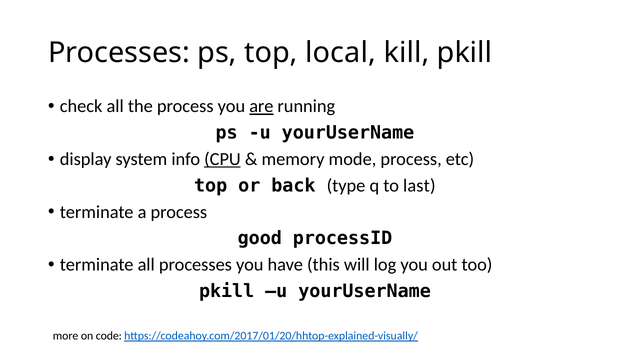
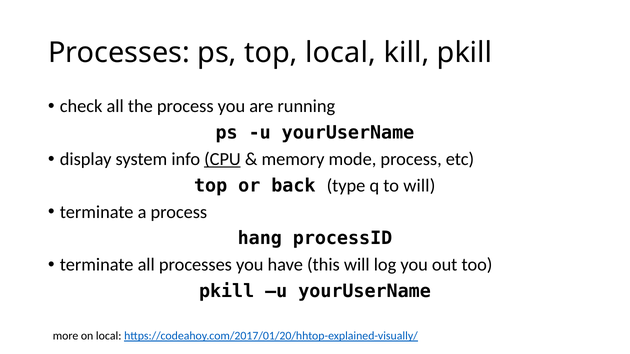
are underline: present -> none (261, 107)
to last: last -> will (419, 186)
good: good -> hang (260, 239)
on code: code -> local (109, 336)
